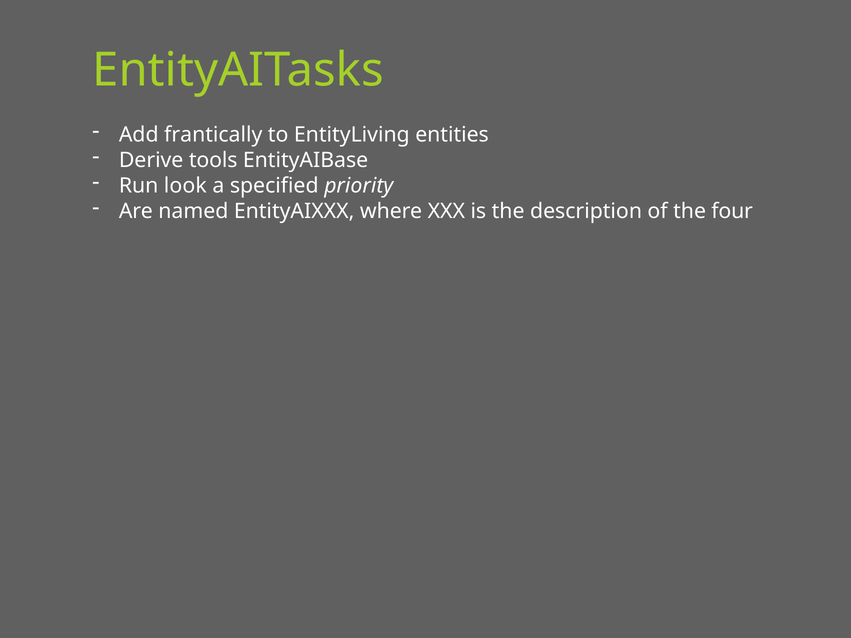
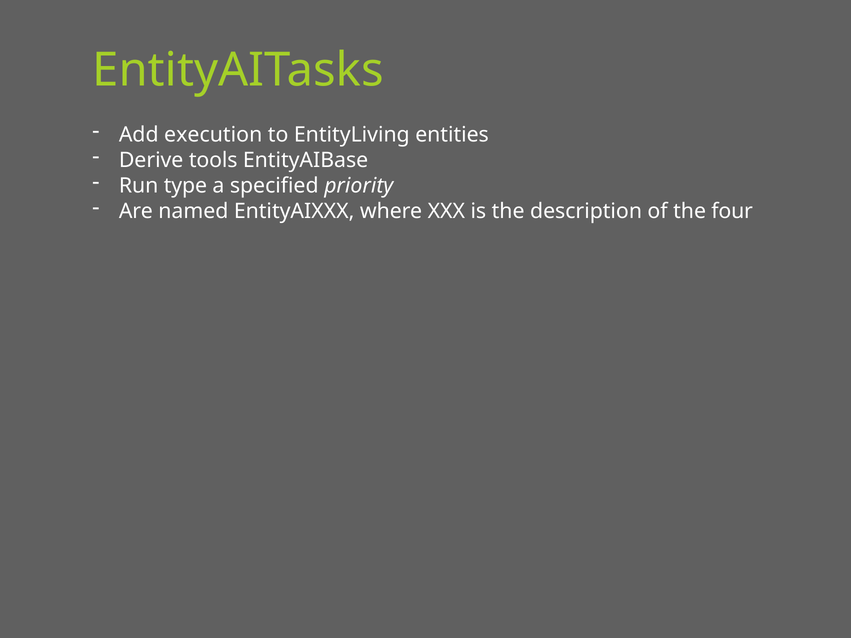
frantically: frantically -> execution (213, 135)
look: look -> type (185, 186)
